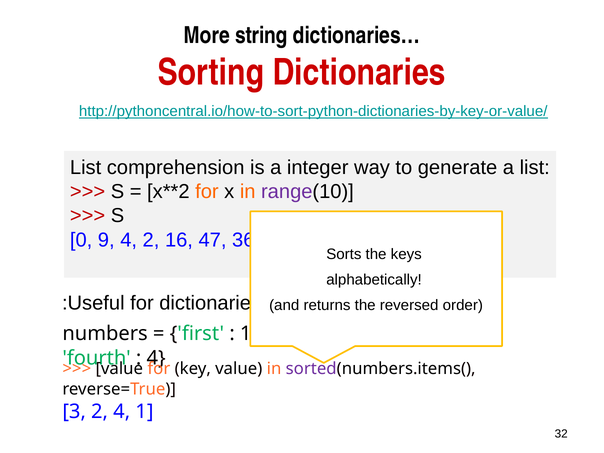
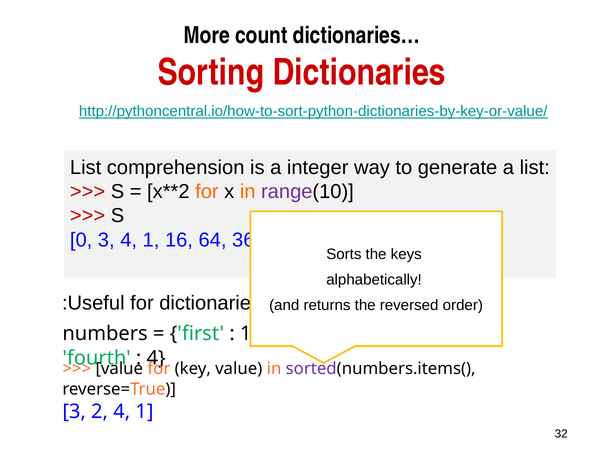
string: string -> count (261, 35)
0 9: 9 -> 3 (106, 240)
2: 2 -> 1 (151, 240)
16 47: 47 -> 64 (213, 240)
